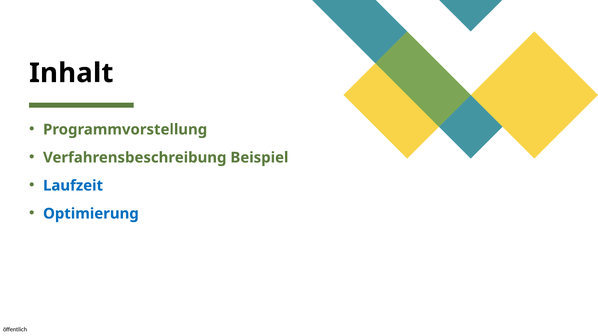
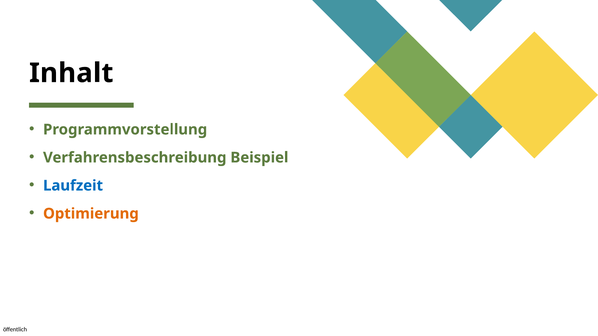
Optimierung colour: blue -> orange (91, 214)
